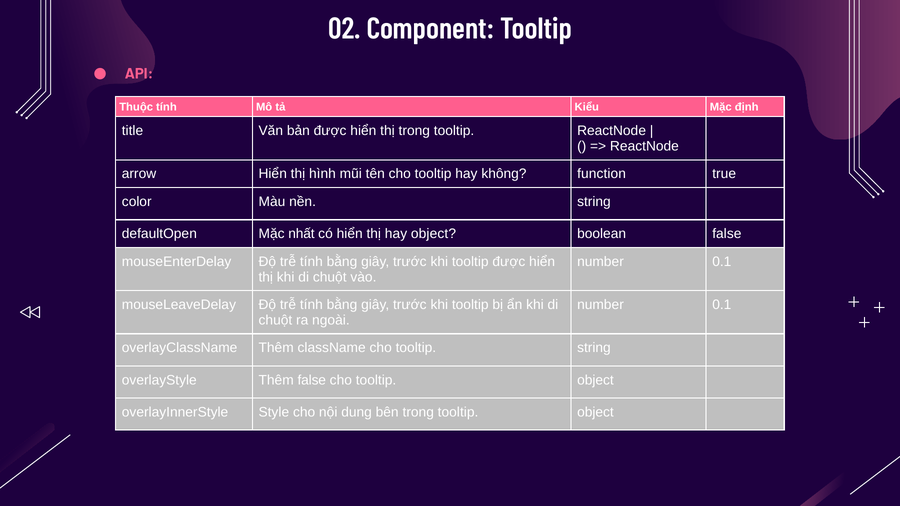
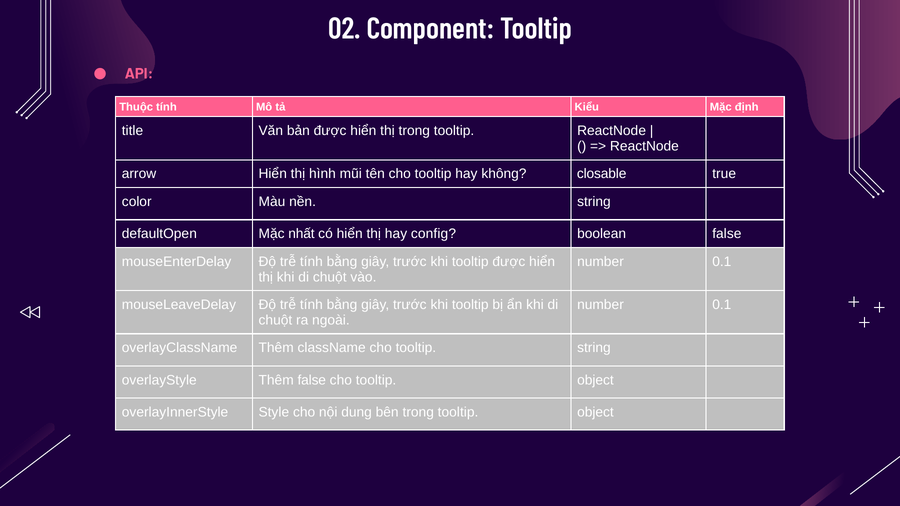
function: function -> closable (602, 174)
hay object: object -> config (433, 234)
